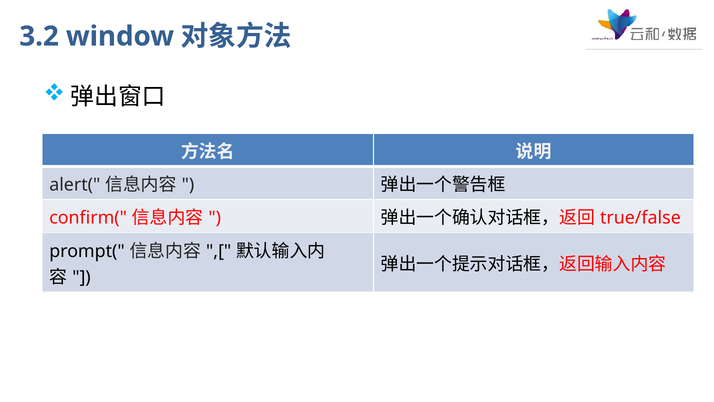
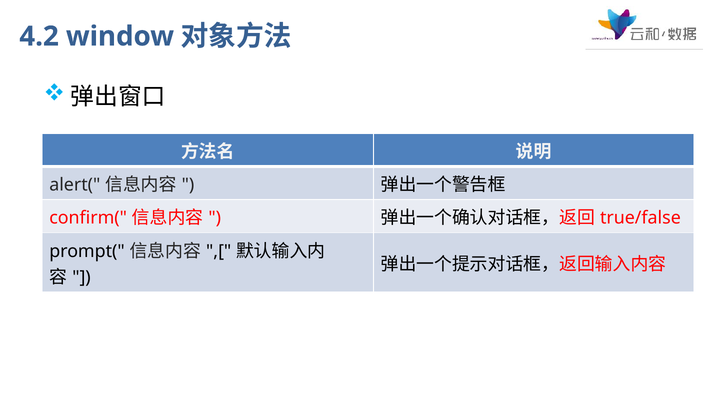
3.2: 3.2 -> 4.2 (39, 36)
